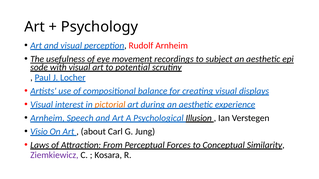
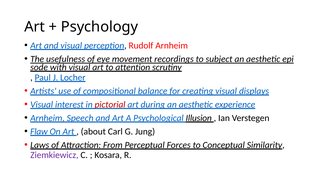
potential: potential -> attention (133, 67)
pictorial colour: orange -> red (110, 105)
Visio: Visio -> Flaw (39, 132)
